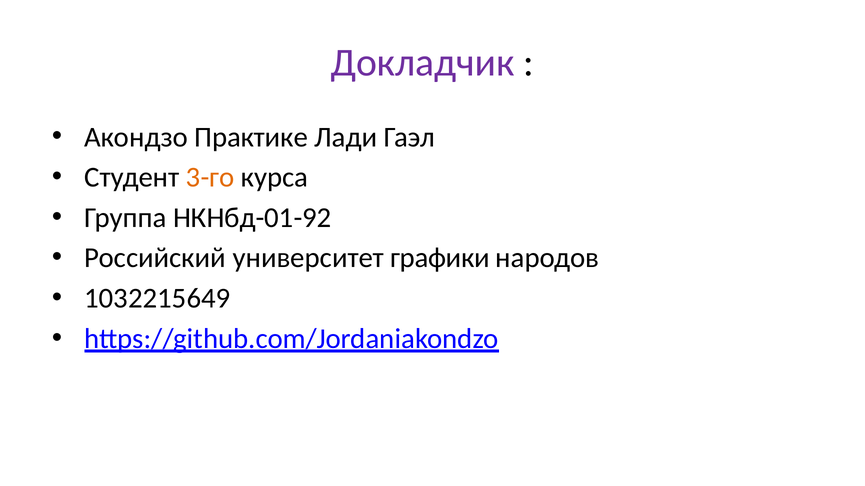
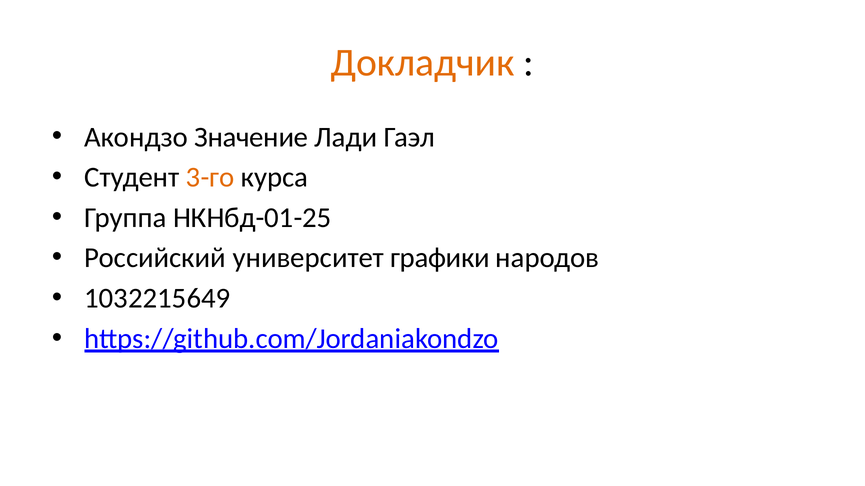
Докладчик colour: purple -> orange (423, 63)
Практике: Практике -> Значение (251, 137)
НКНбд-01-92: НКНбд-01-92 -> НКНбд-01-25 (252, 218)
